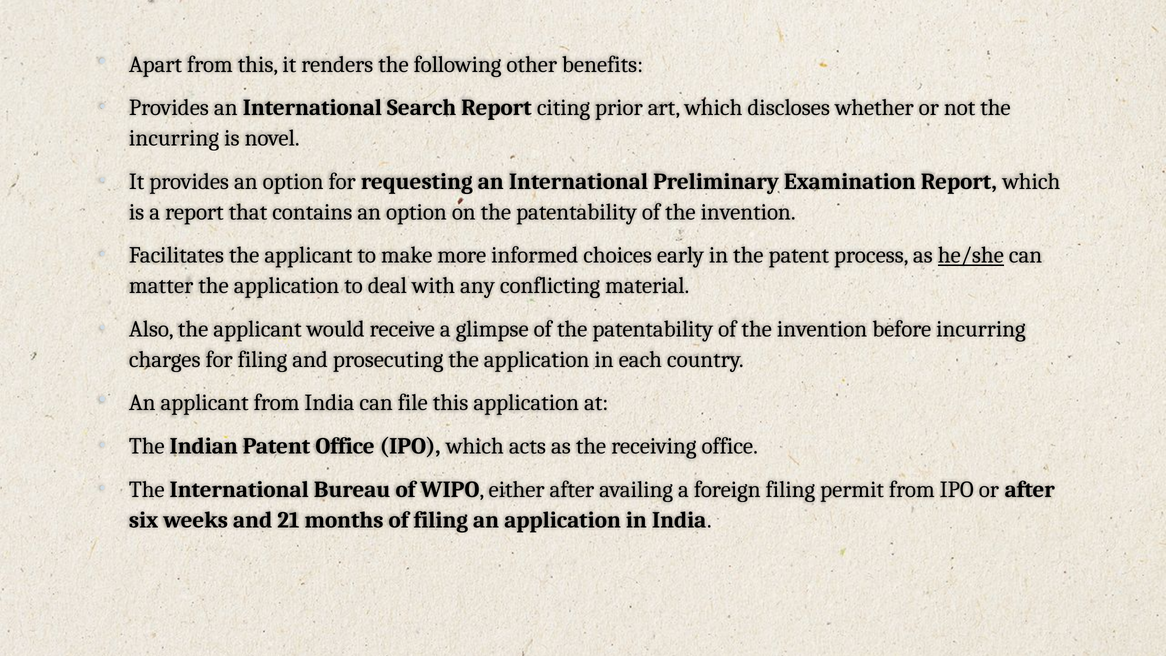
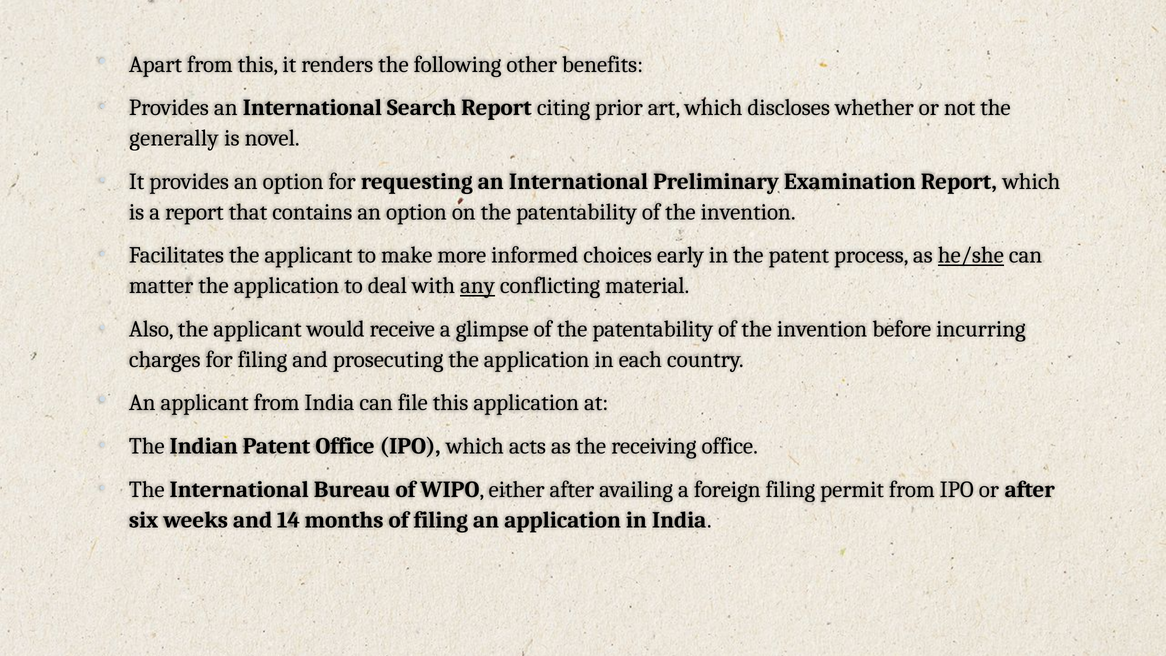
incurring: incurring -> generally (174, 138)
any underline: none -> present (478, 286)
21: 21 -> 14 (289, 520)
